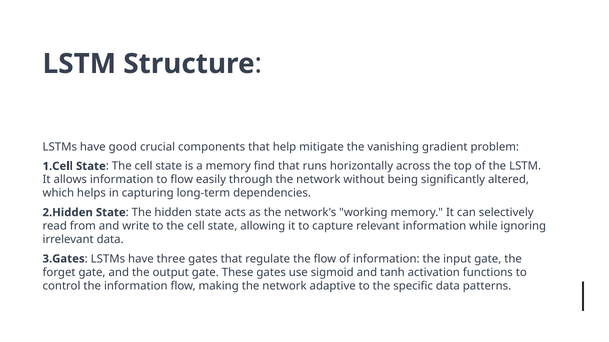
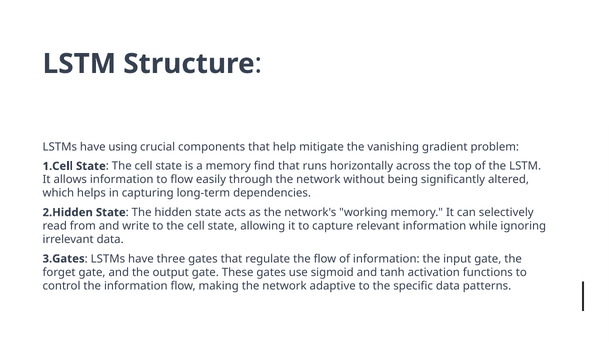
good: good -> using (123, 147)
